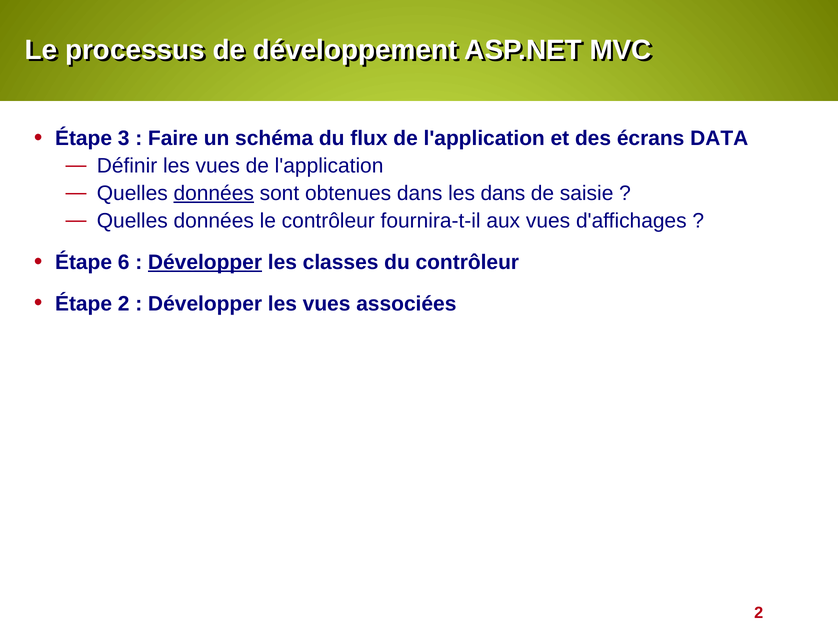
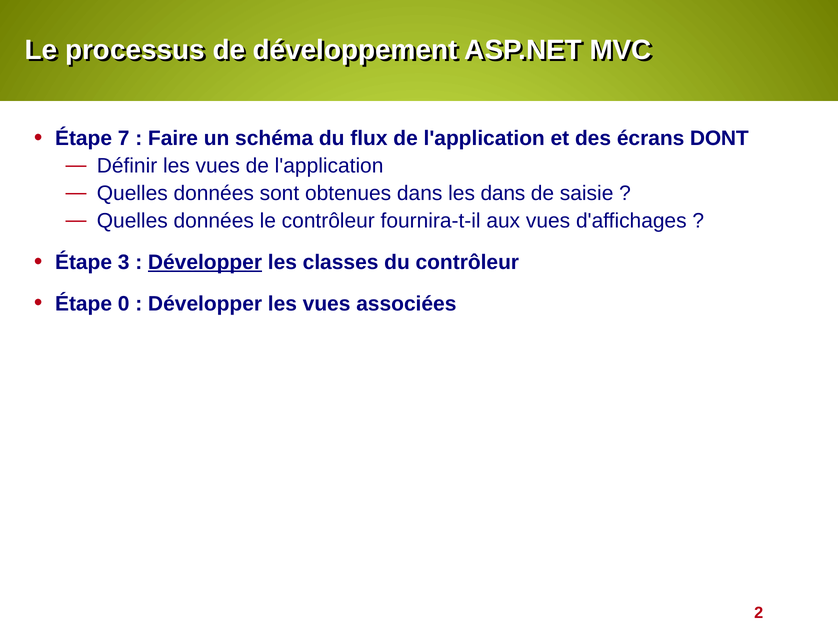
3: 3 -> 7 (124, 139)
DATA: DATA -> DONT (719, 139)
données underline: present -> none (214, 194)
6: 6 -> 3 (124, 262)
Étape 2: 2 -> 0 (124, 304)
